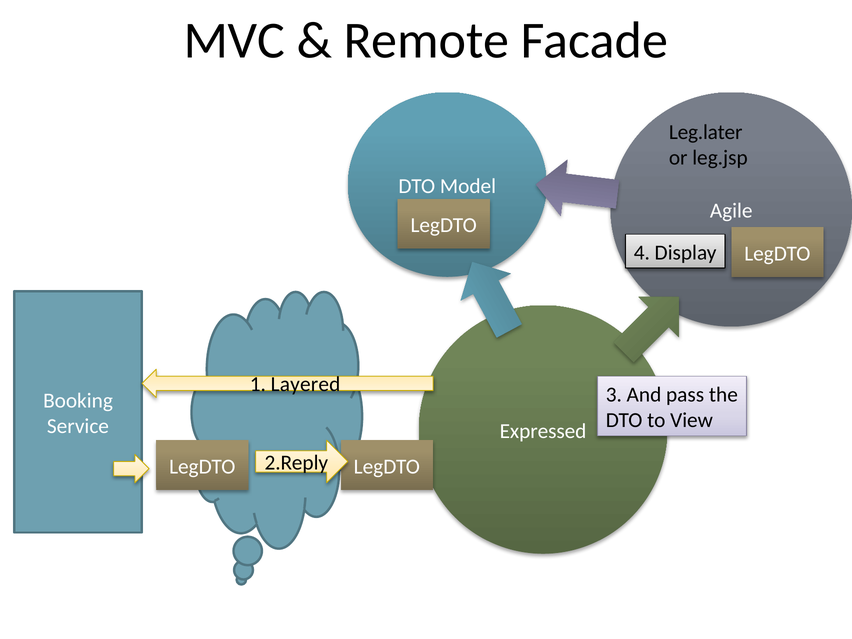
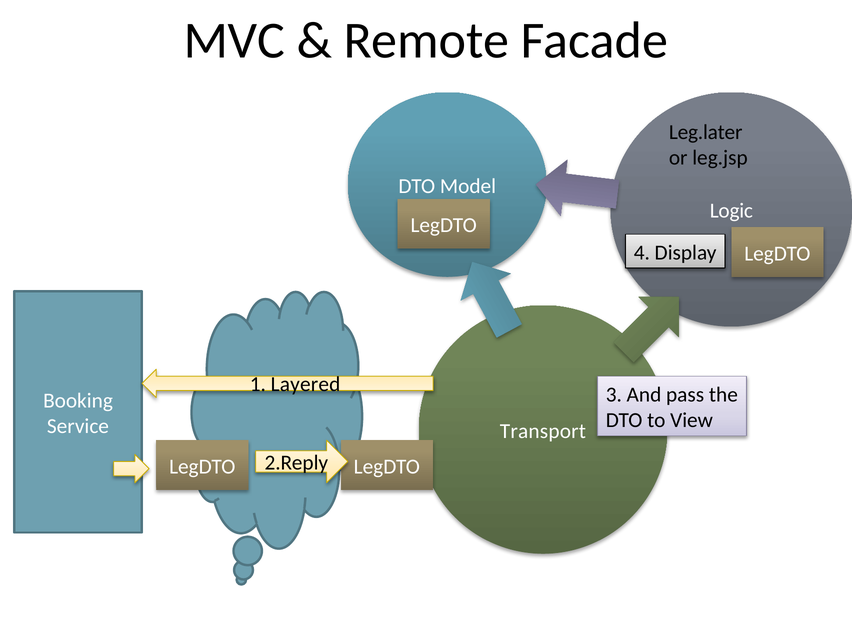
Agile: Agile -> Logic (731, 211)
Expressed: Expressed -> Transport (543, 431)
